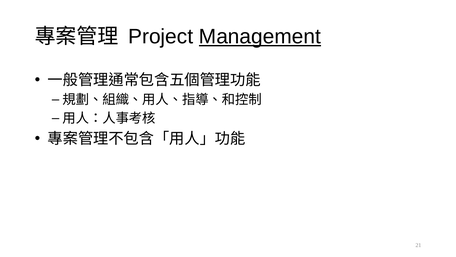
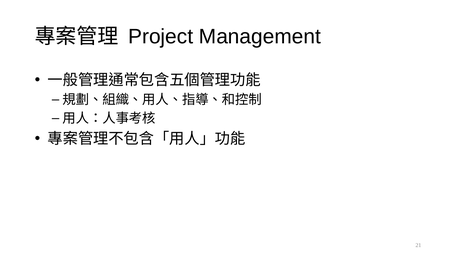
Management underline: present -> none (260, 37)
